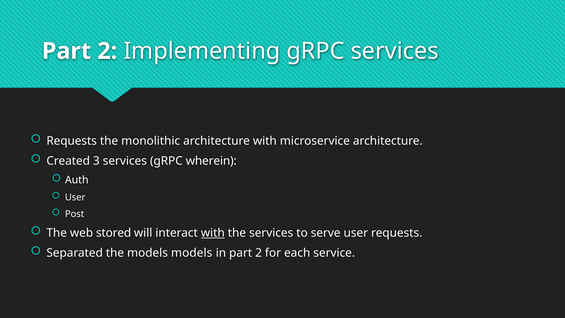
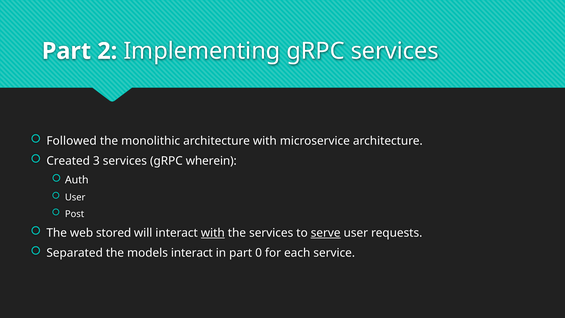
Requests: Requests -> Followed (72, 141)
serve underline: none -> present (326, 233)
models models: models -> interact (192, 253)
in part 2: 2 -> 0 (259, 253)
